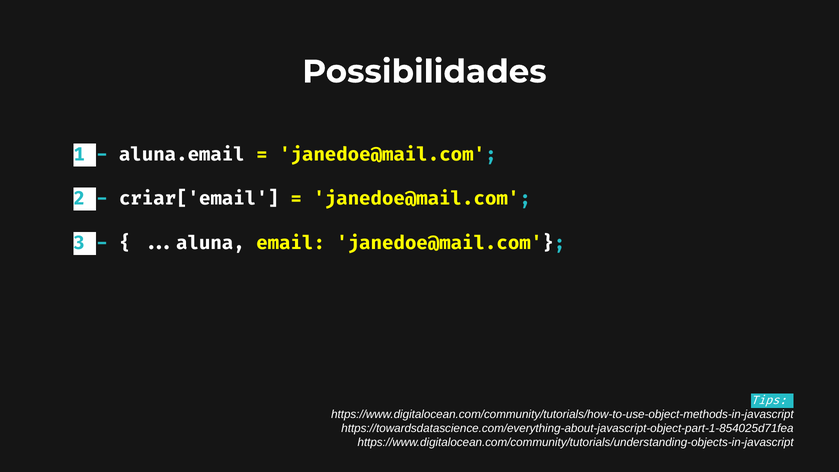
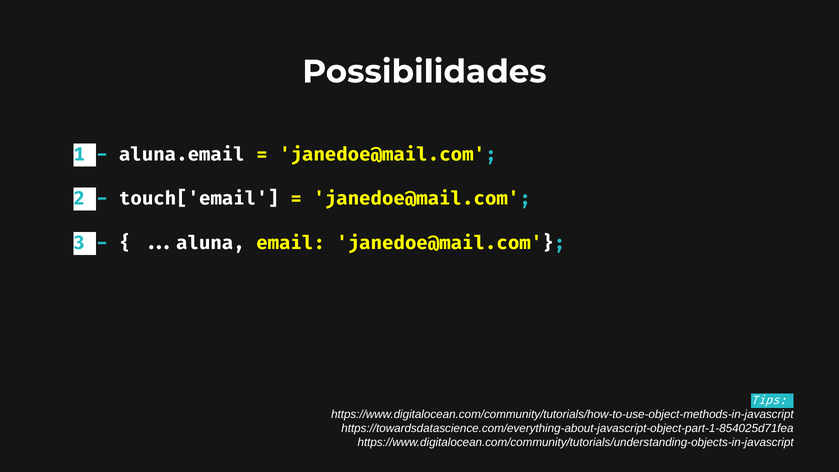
criar['email: criar['email -> touch['email (199, 199)
